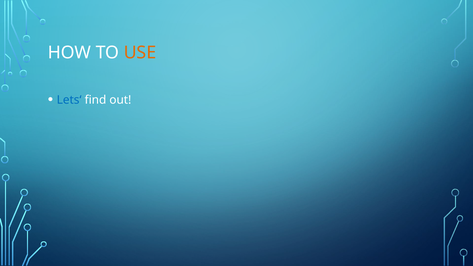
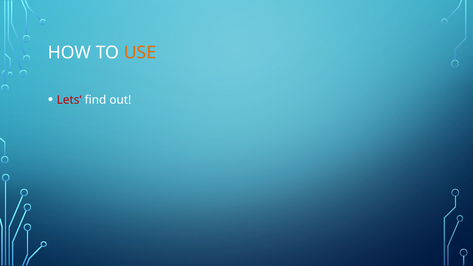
Lets‘ colour: blue -> red (69, 100)
